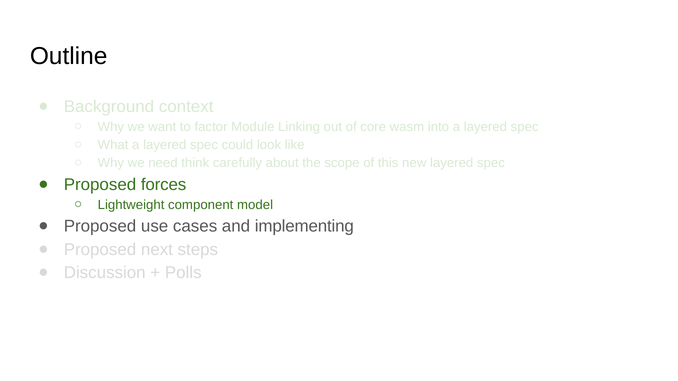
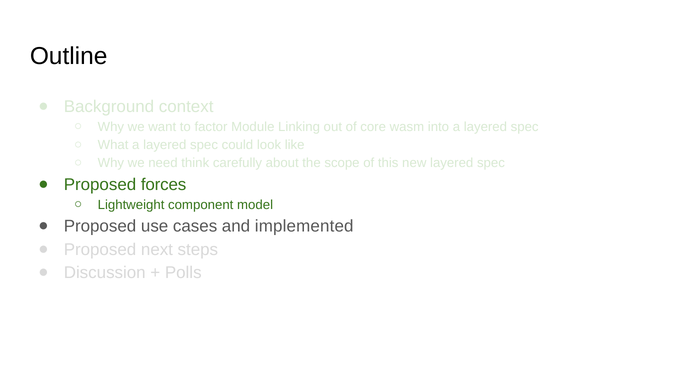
implementing: implementing -> implemented (304, 226)
